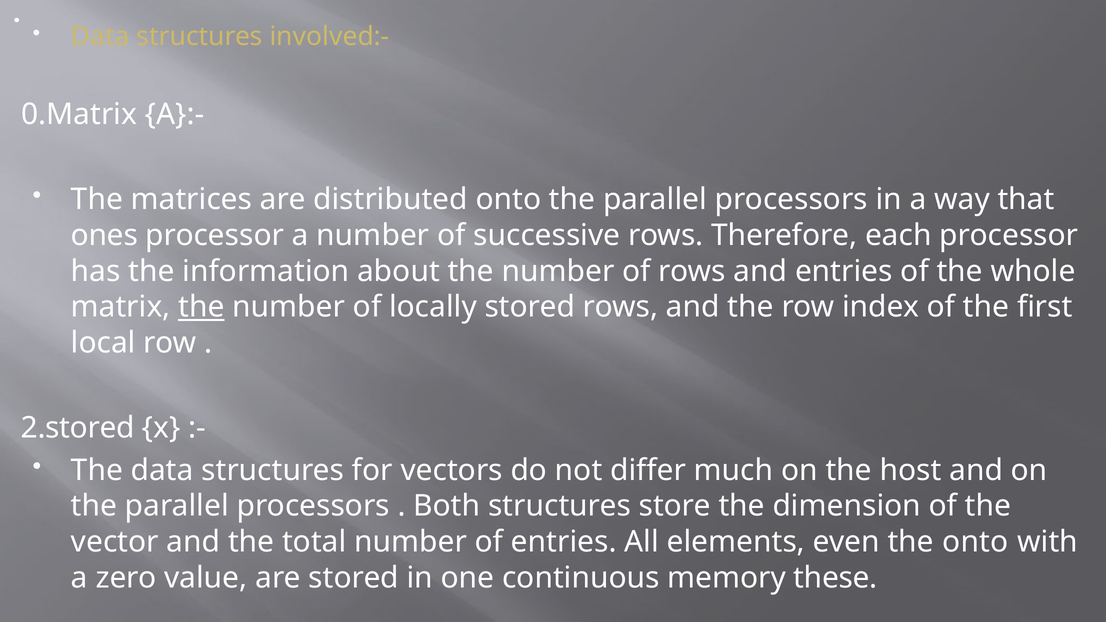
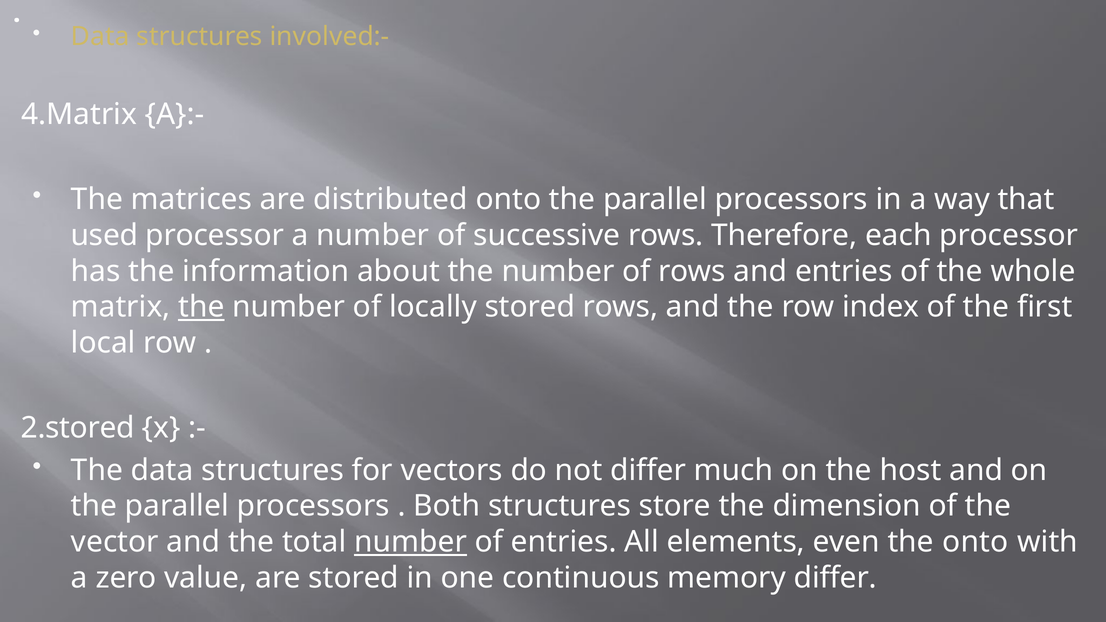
0.Matrix: 0.Matrix -> 4.Matrix (79, 115)
ones: ones -> used (104, 235)
number underline: none -> present (411, 542)
memory these: these -> differ (835, 578)
